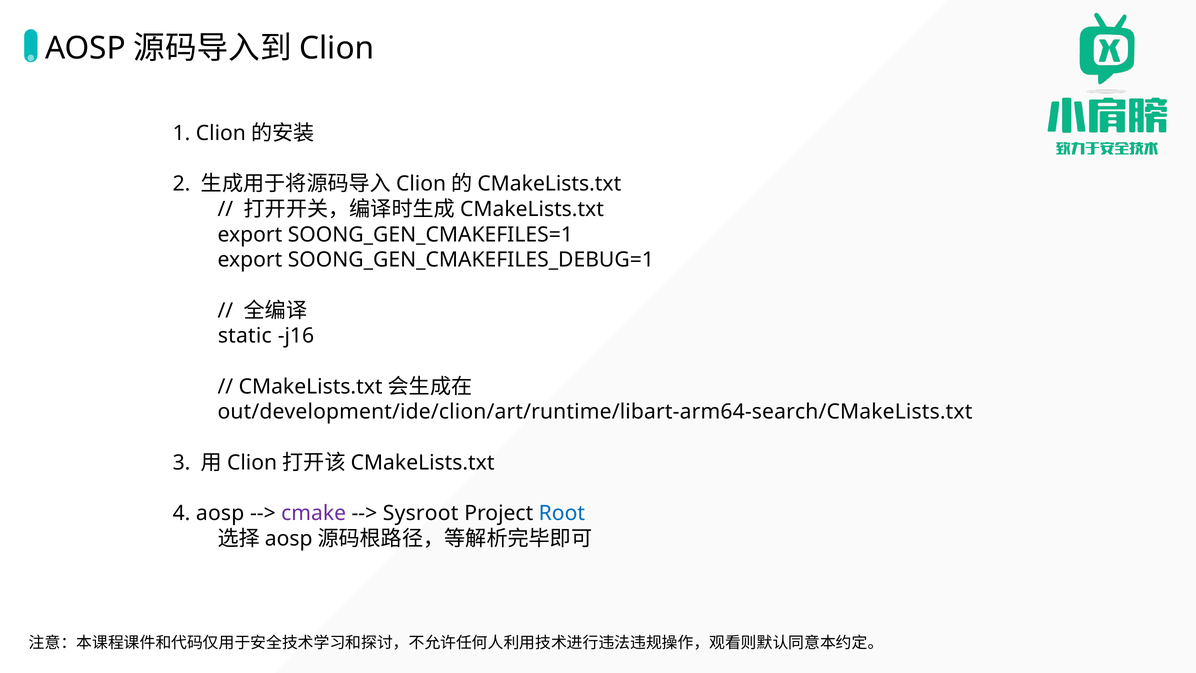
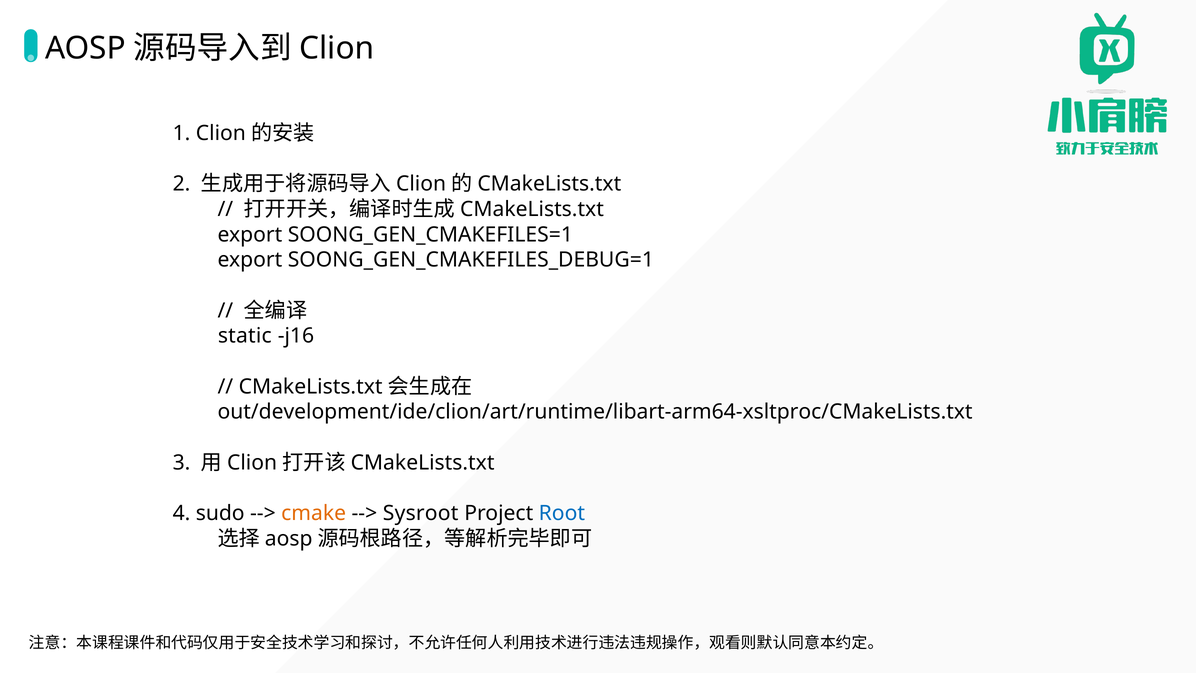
out/development/ide/clion/art/runtime/libart-arm64-search/CMakeLists.txt: out/development/ide/clion/art/runtime/libart-arm64-search/CMakeLists.txt -> out/development/ide/clion/art/runtime/libart-arm64-xsltproc/CMakeLists.txt (595, 412)
4 aosp: aosp -> sudo (220, 513)
cmake colour: purple -> orange (314, 513)
